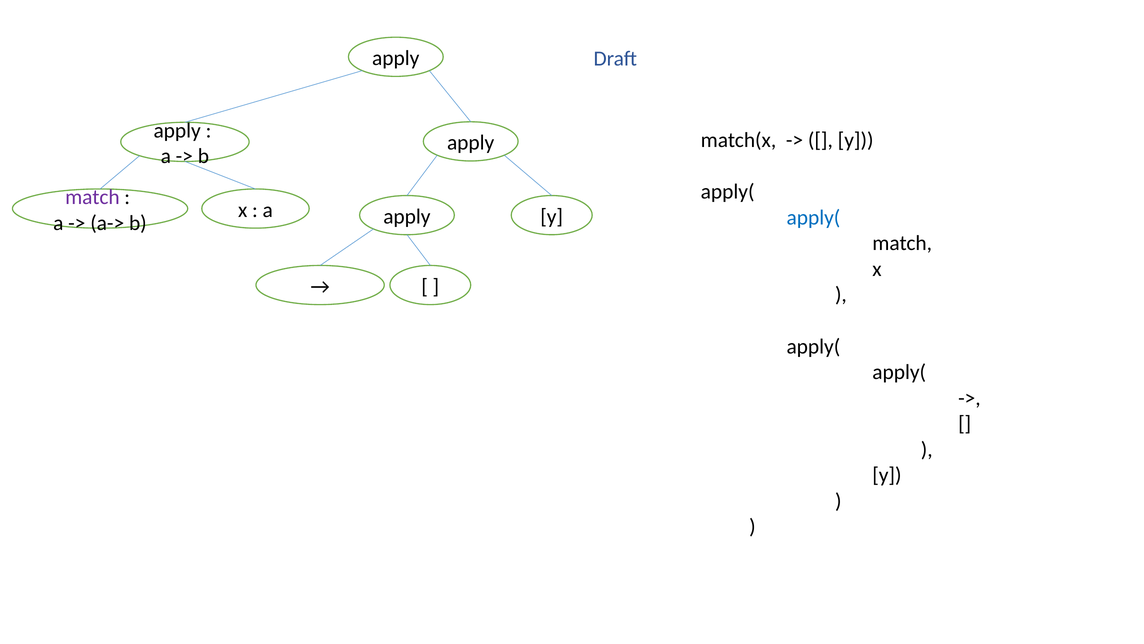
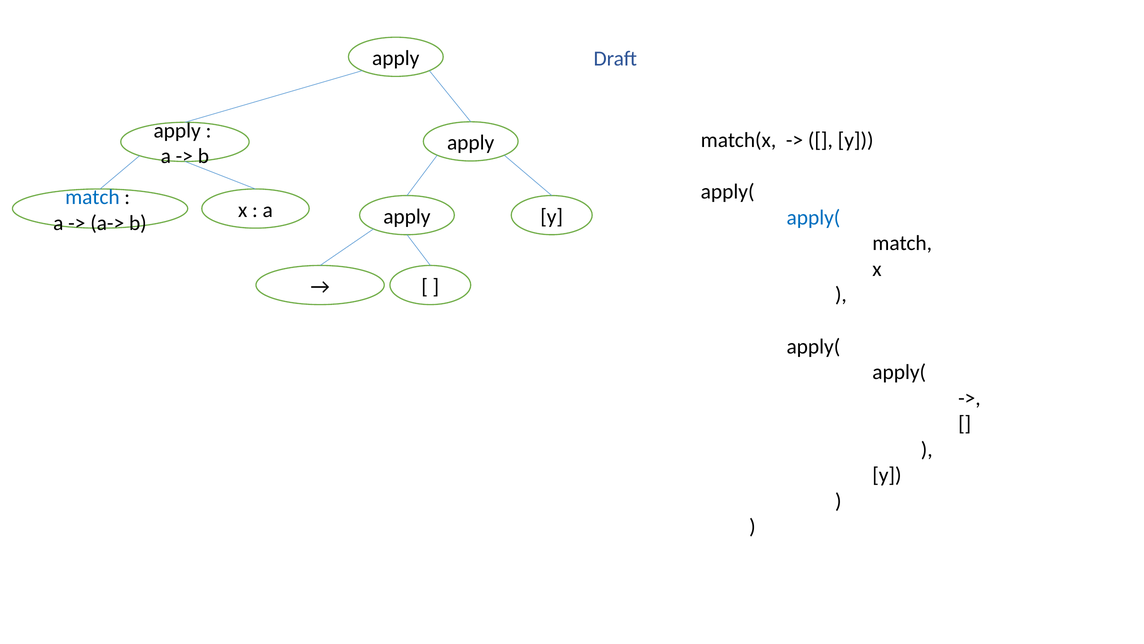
match colour: purple -> blue (92, 197)
